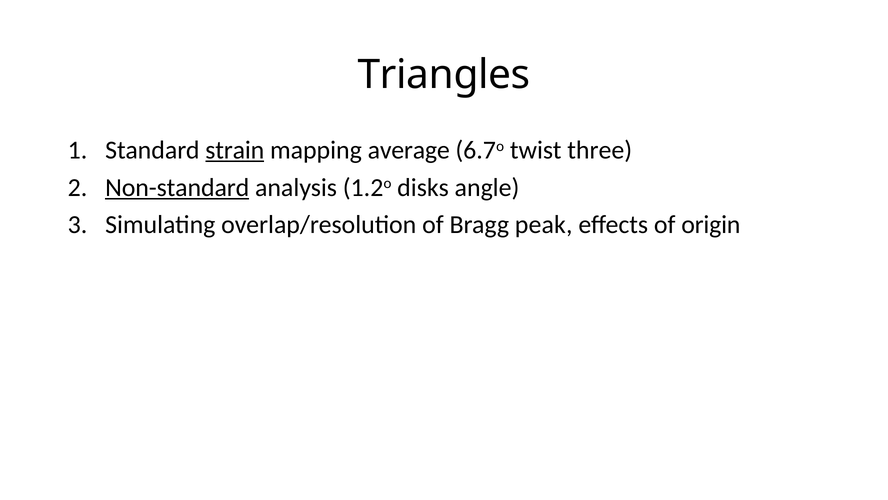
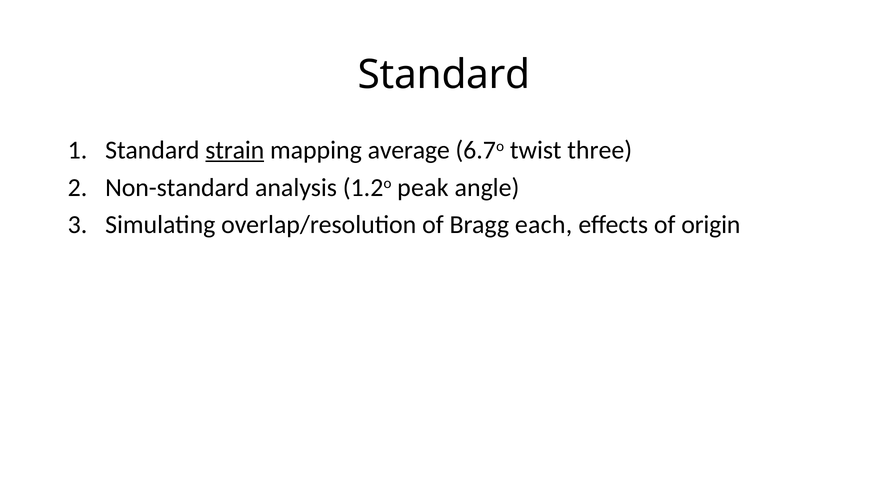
Triangles: Triangles -> Standard (444, 75)
Non-standard underline: present -> none (177, 187)
disks: disks -> peak (423, 187)
peak: peak -> each (544, 225)
